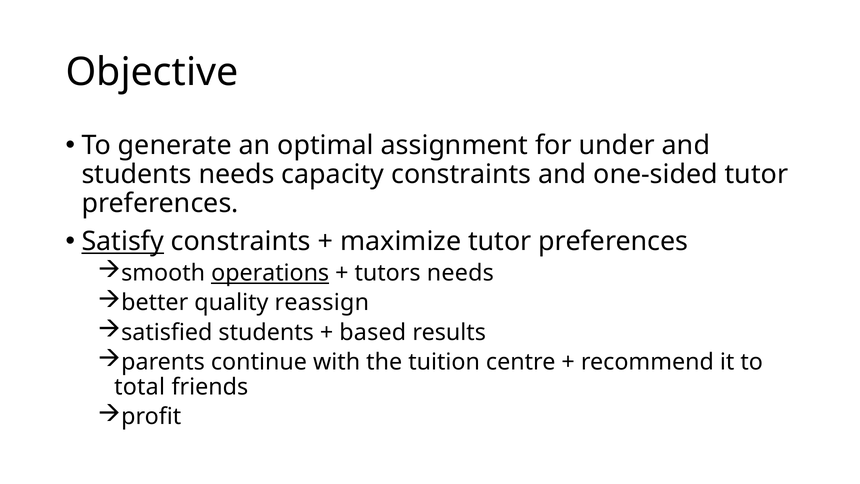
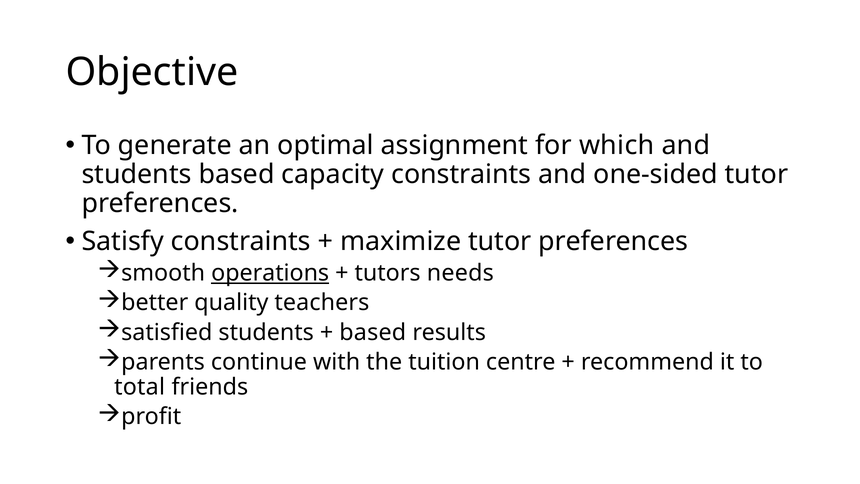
under: under -> which (617, 145)
students needs: needs -> based (237, 174)
Satisfy underline: present -> none (123, 241)
reassign: reassign -> teachers (322, 303)
